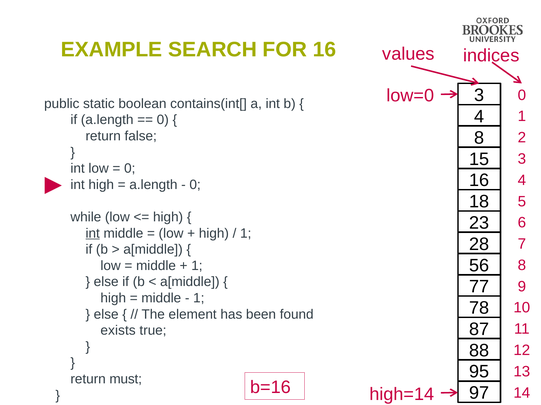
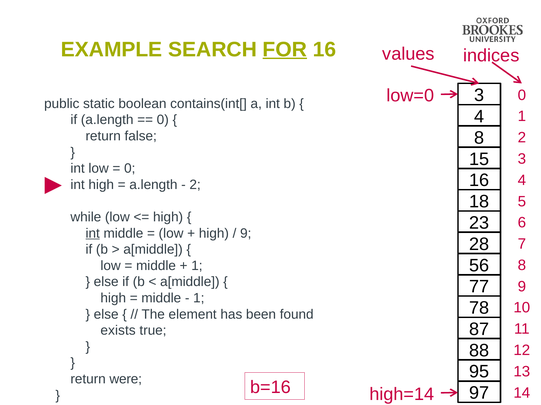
FOR underline: none -> present (285, 49)
0: 0 -> 2 (195, 185)
1: 1 -> 9 (246, 234)
must: must -> were (126, 380)
